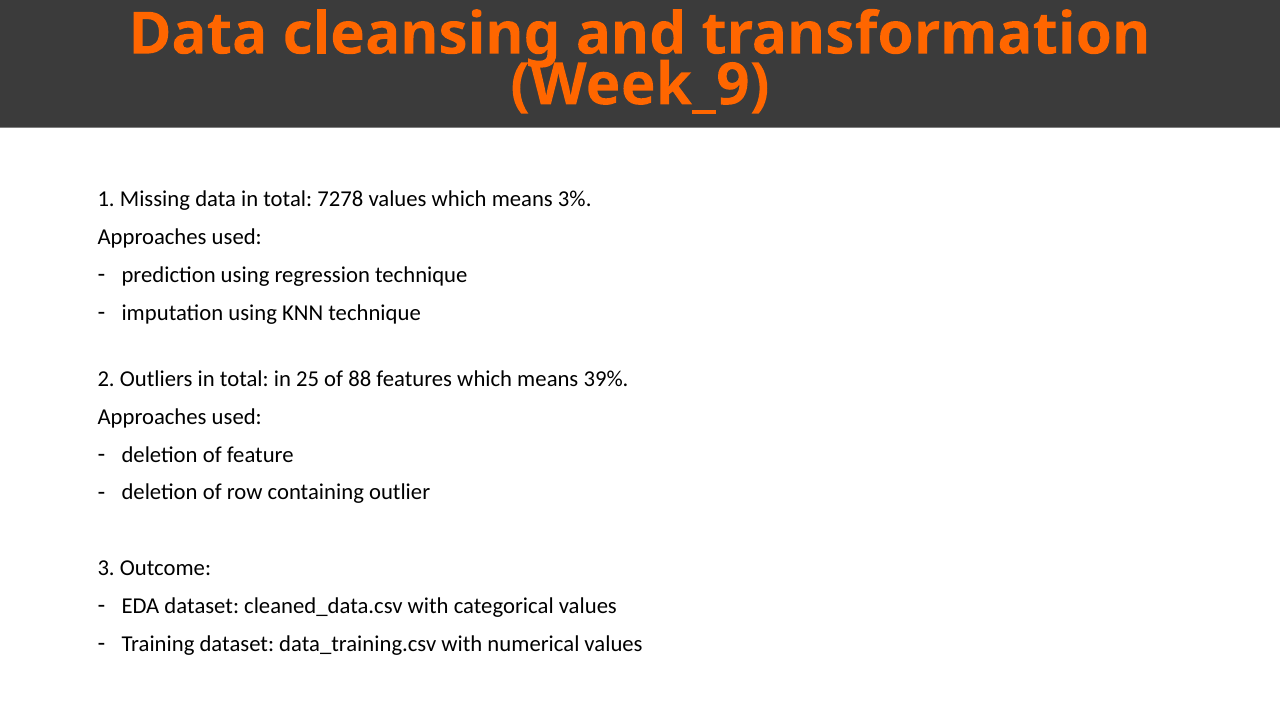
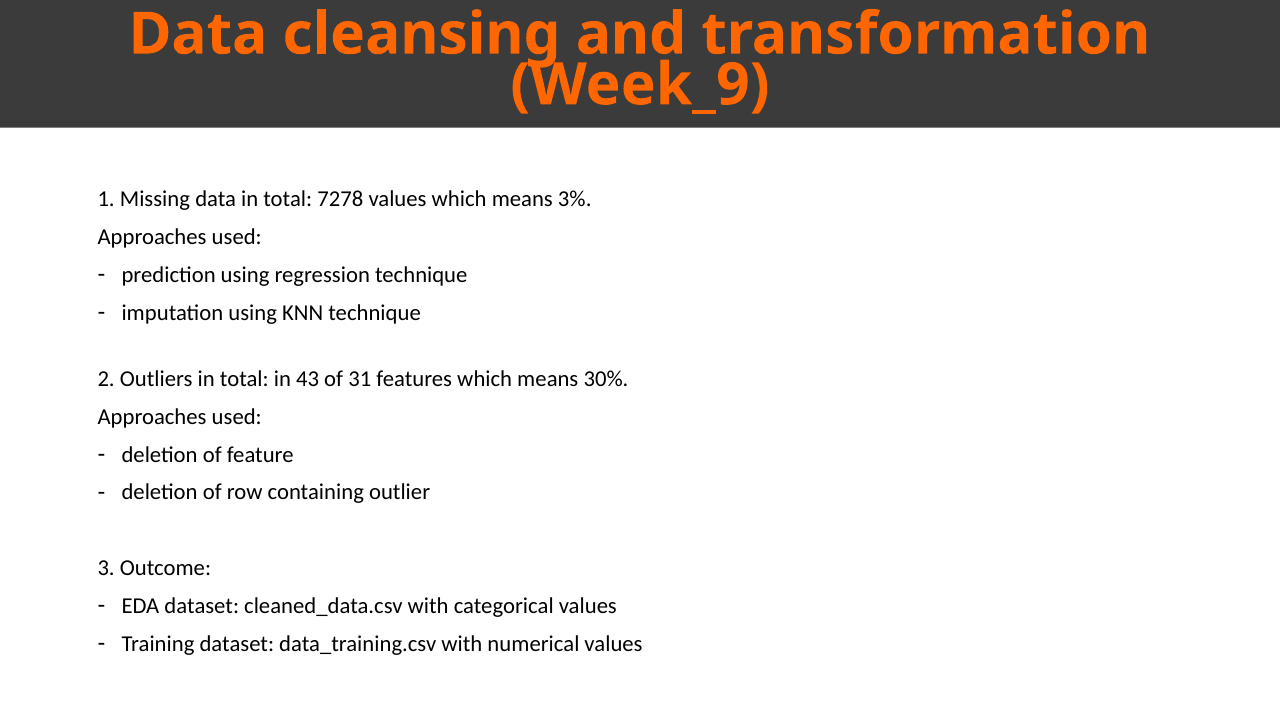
25: 25 -> 43 (308, 379)
88: 88 -> 31 (360, 379)
39%: 39% -> 30% (606, 379)
